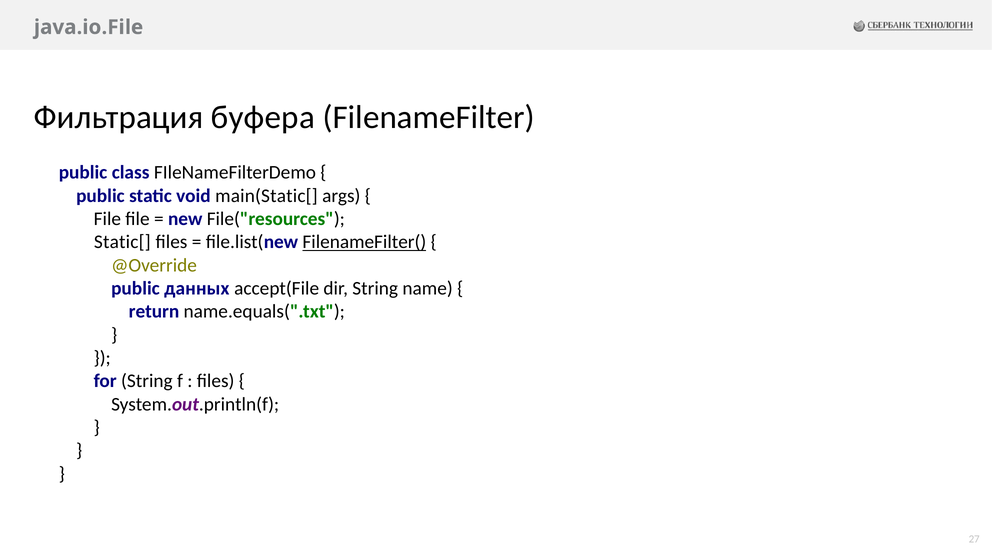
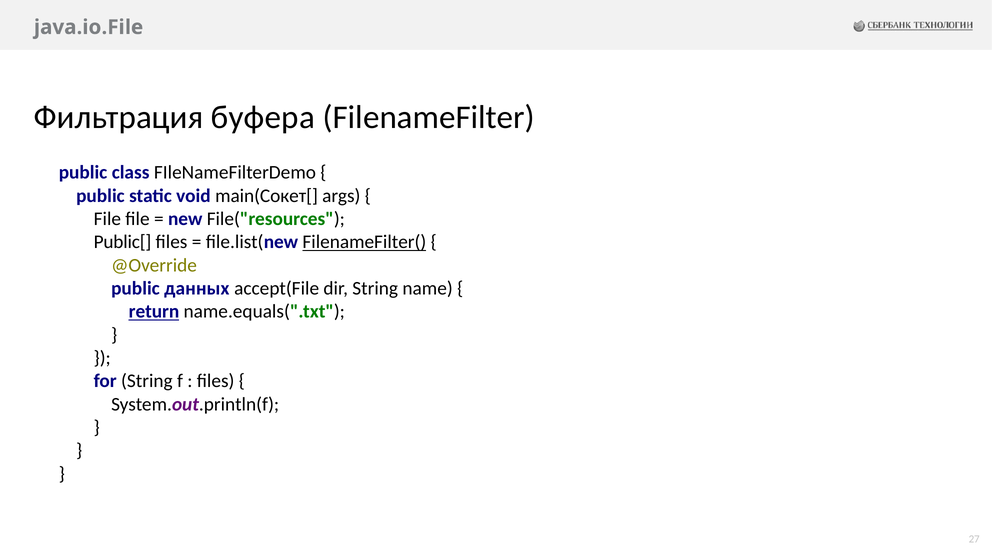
main(Static[: main(Static[ -> main(Сокет[ (267, 196)
Static[: Static[ -> Public[ (123, 242)
return underline: none -> present (154, 312)
